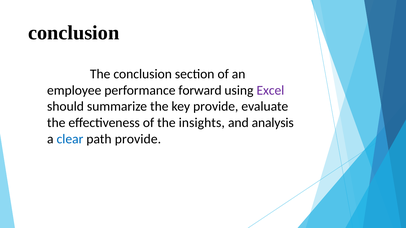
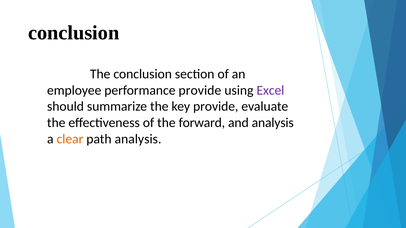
performance forward: forward -> provide (200, 90)
insights: insights -> forward (202, 123)
clear colour: blue -> orange (70, 139)
path provide: provide -> analysis (138, 139)
